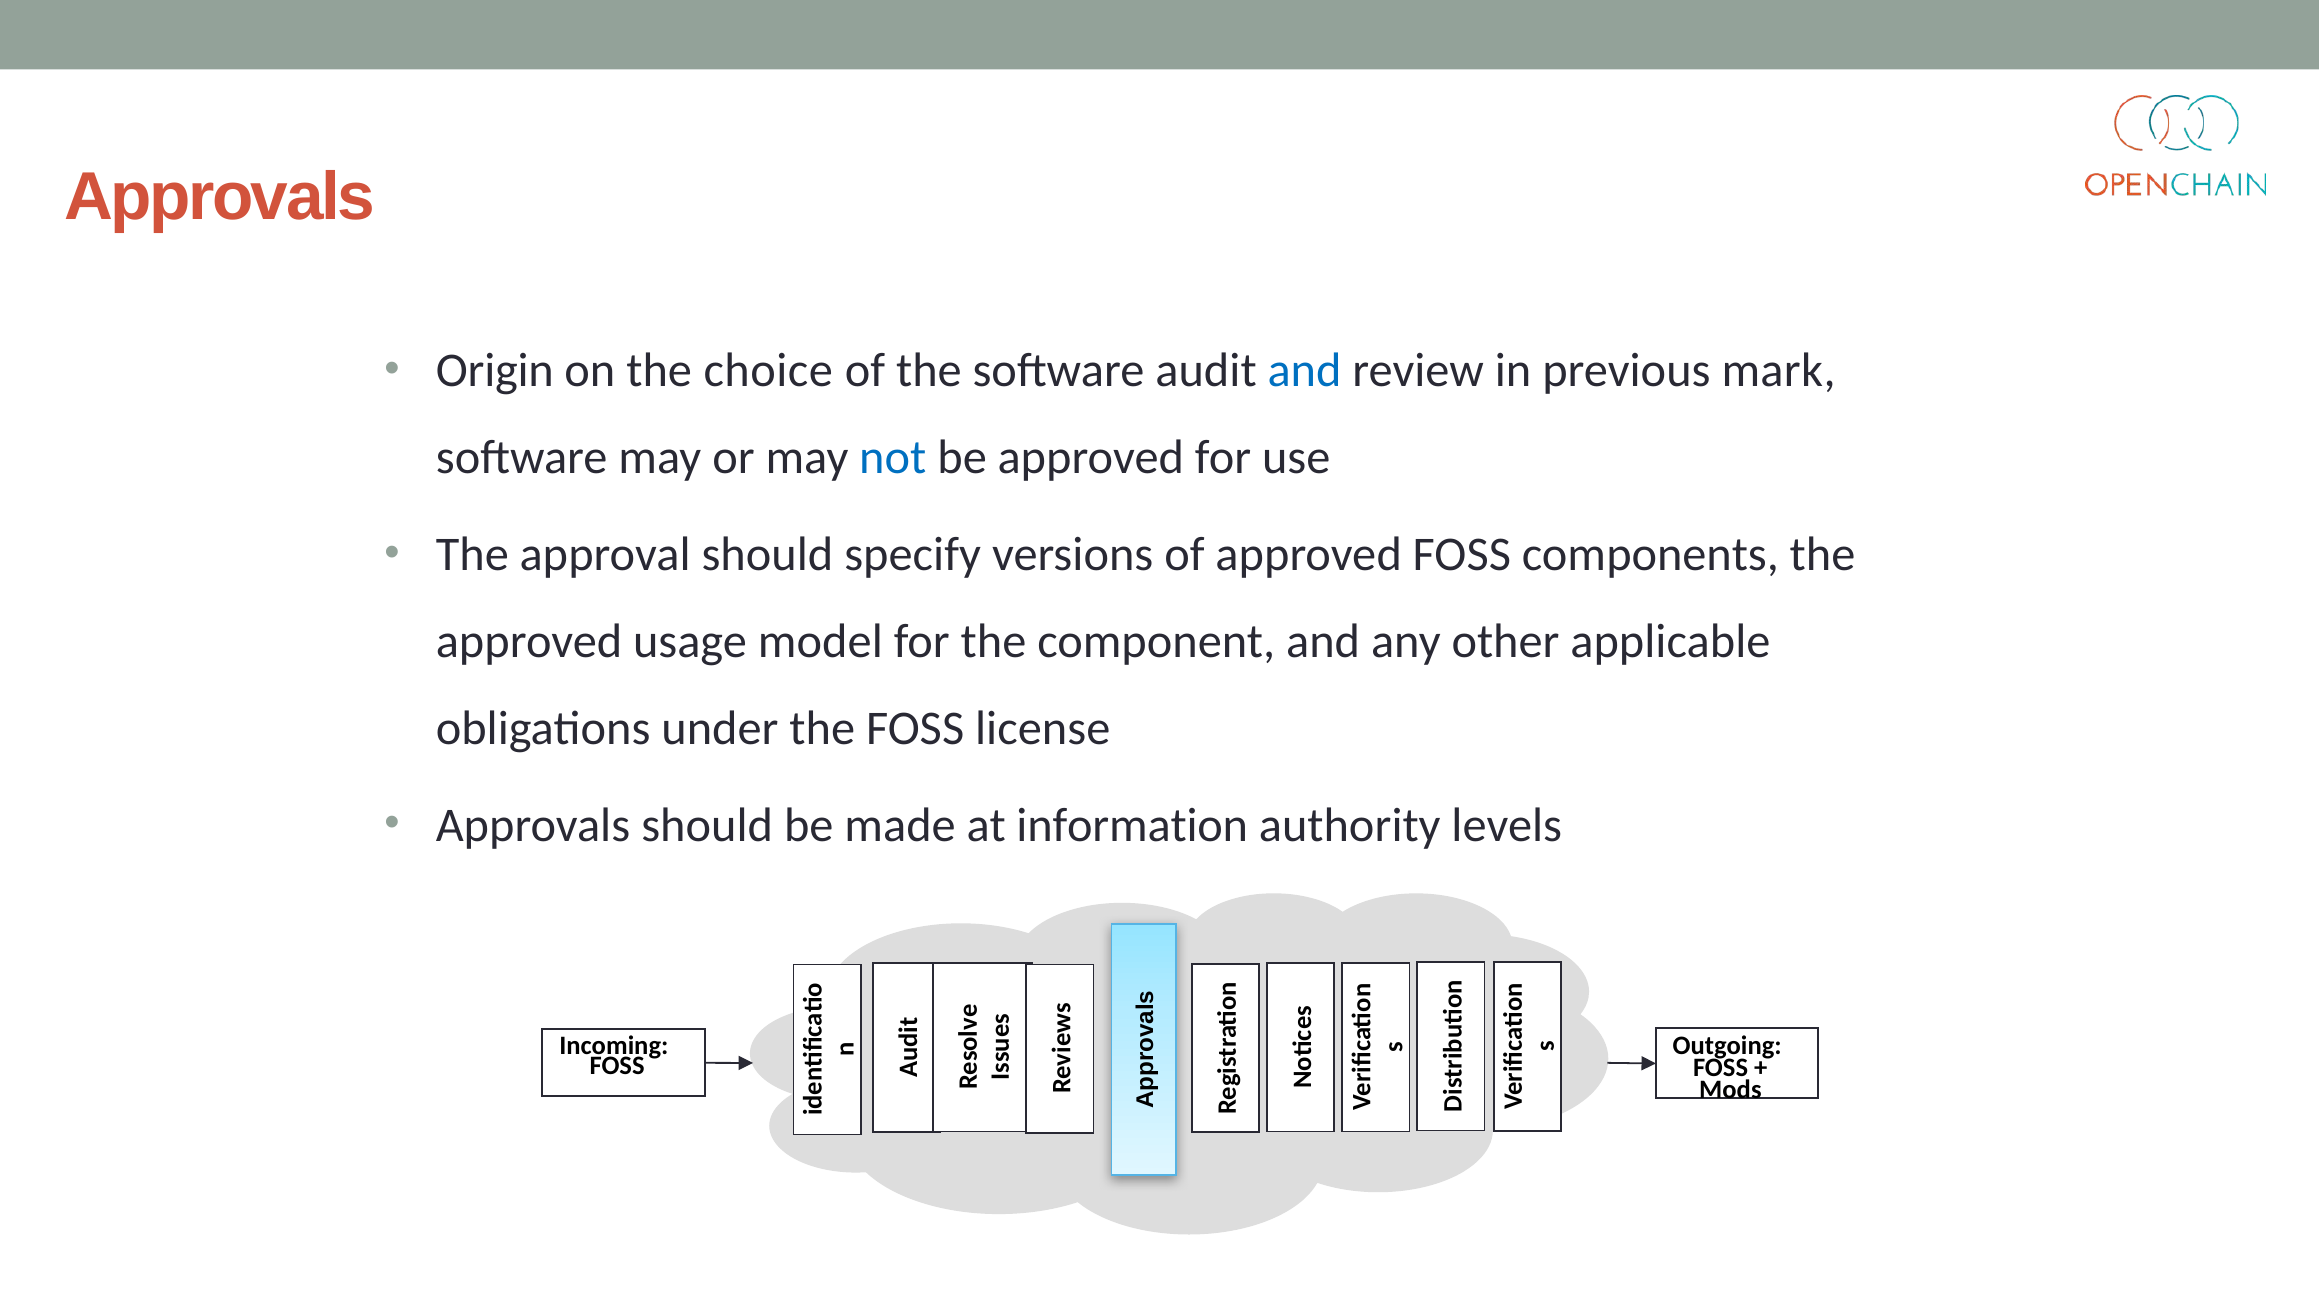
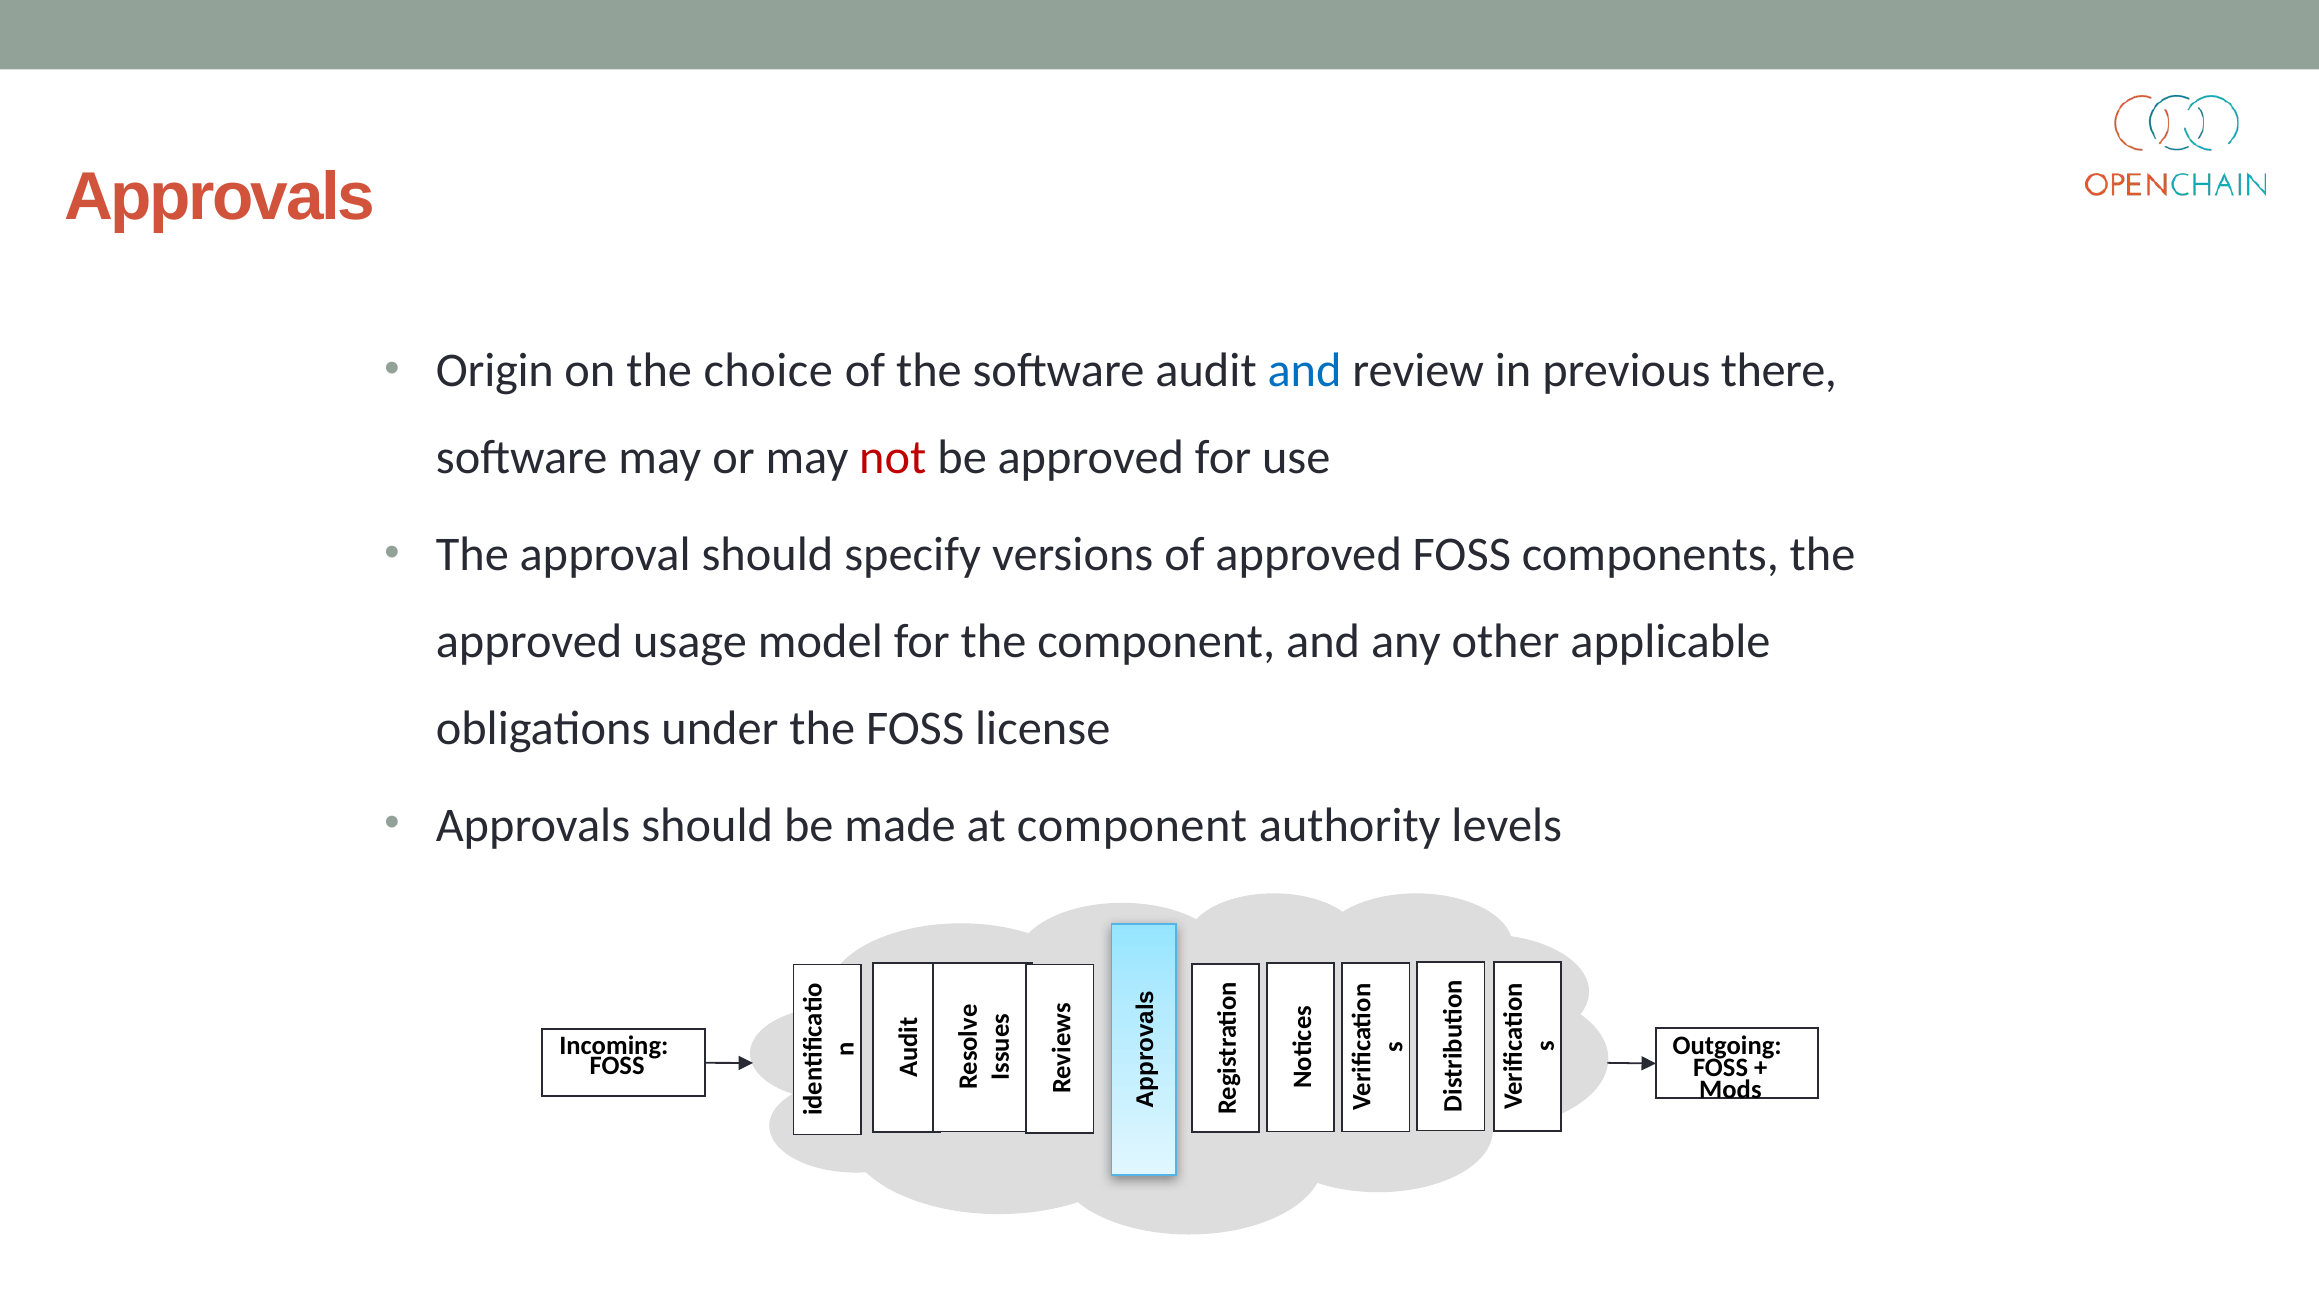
mark: mark -> there (1779, 371)
not colour: blue -> red (893, 458)
at information: information -> component (1132, 825)
